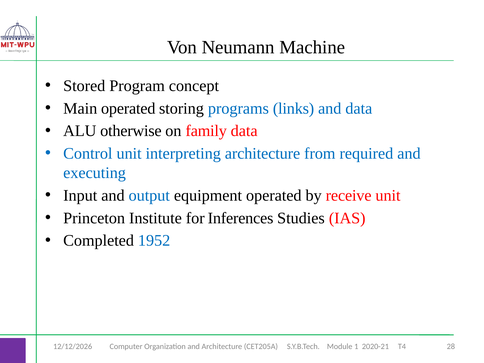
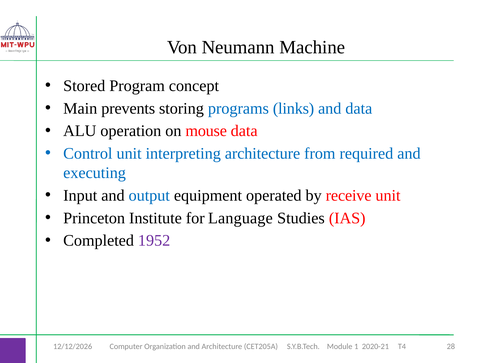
Main operated: operated -> prevents (128, 108)
otherwise: otherwise -> operation (131, 131)
family: family -> mouse (206, 131)
Inferences: Inferences -> Language (240, 218)
1952 colour: blue -> purple (154, 241)
